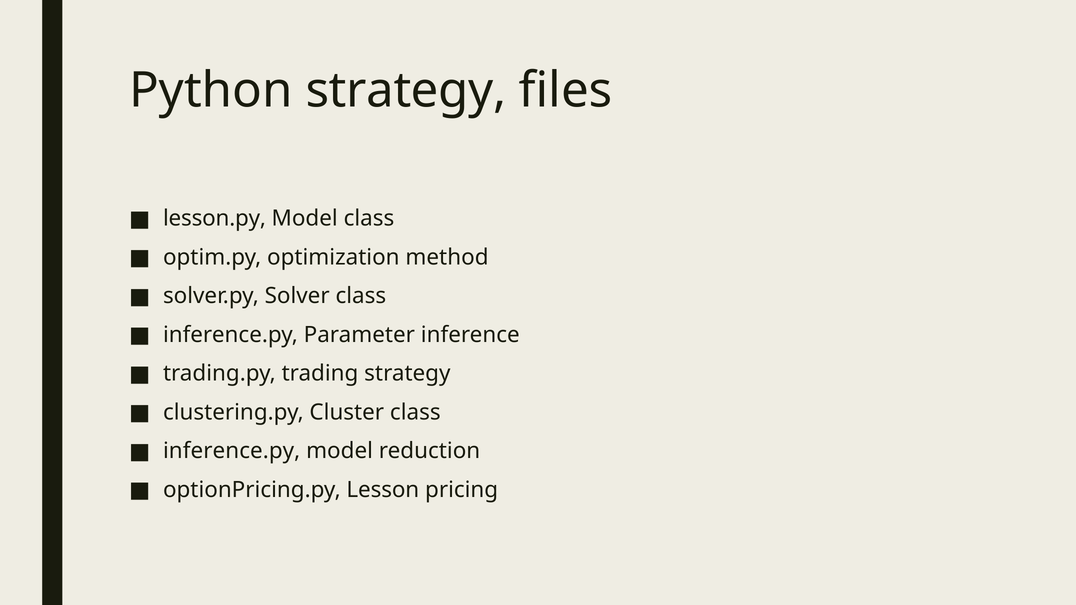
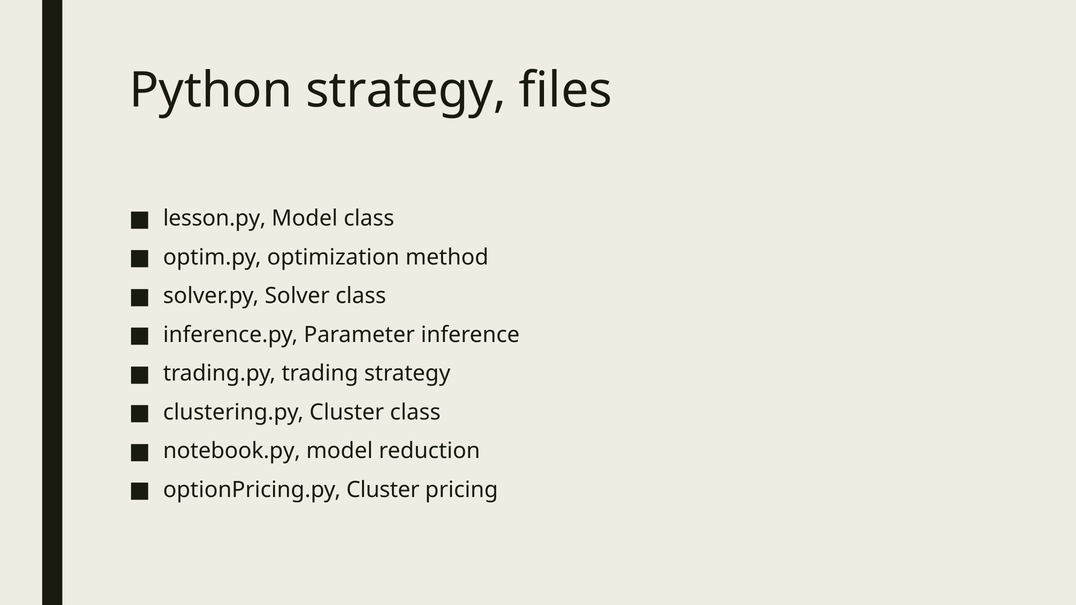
inference.py: inference.py -> notebook.py (232, 451)
optionPricing.py Lesson: Lesson -> Cluster (383, 490)
